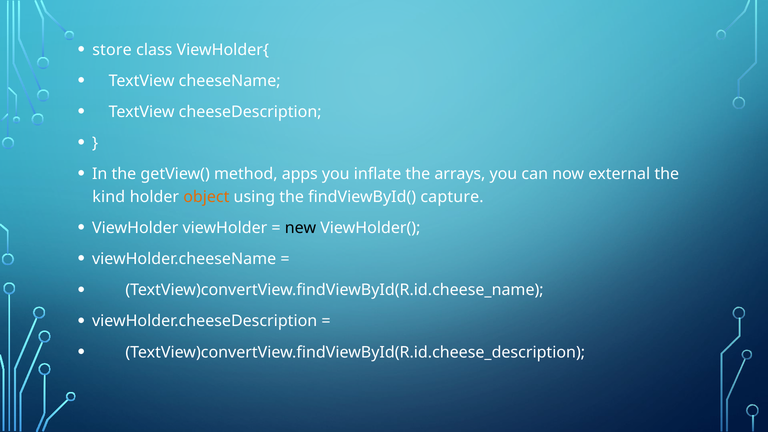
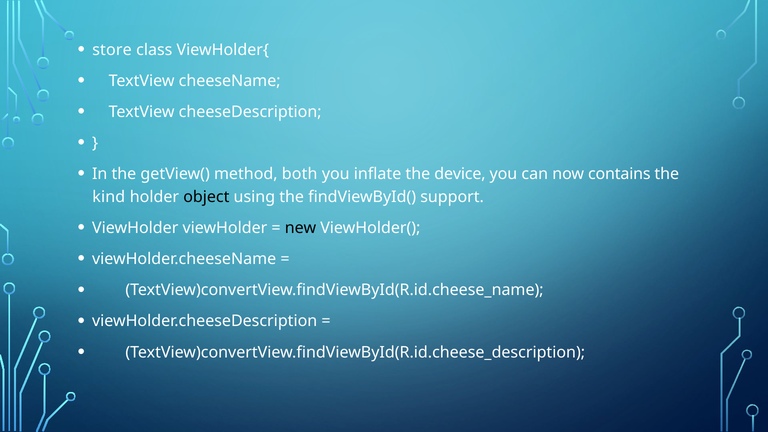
apps: apps -> both (300, 174)
arrays: arrays -> device (460, 174)
external: external -> contains (619, 174)
object colour: orange -> black (206, 197)
capture: capture -> support (452, 197)
